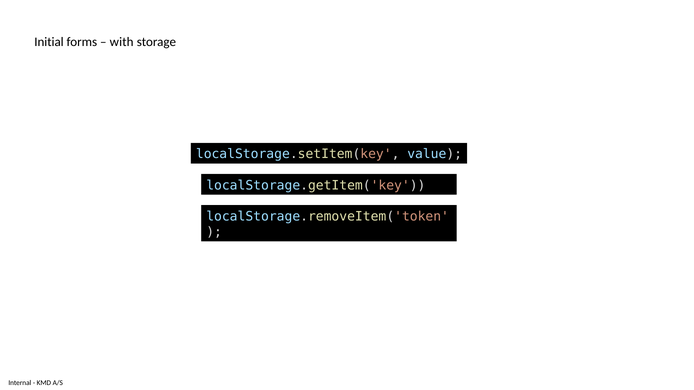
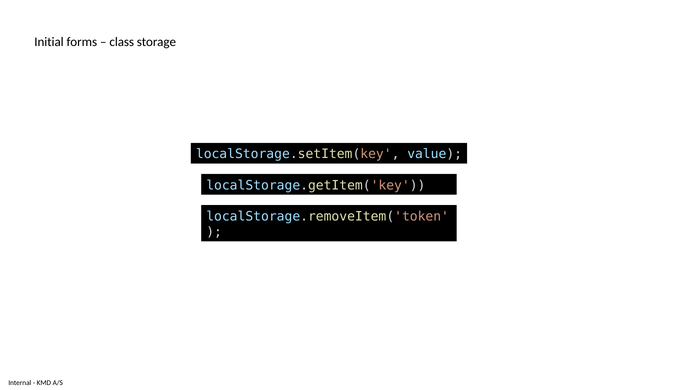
with: with -> class (122, 42)
